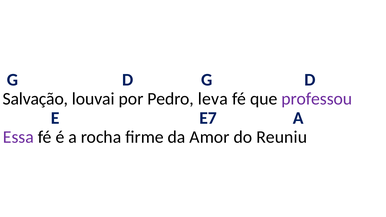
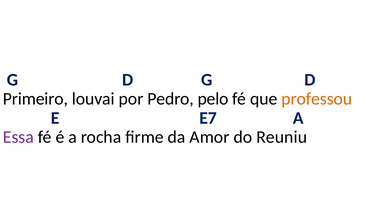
Salvação: Salvação -> Primeiro (35, 99)
leva: leva -> pelo (213, 99)
professou colour: purple -> orange (317, 99)
